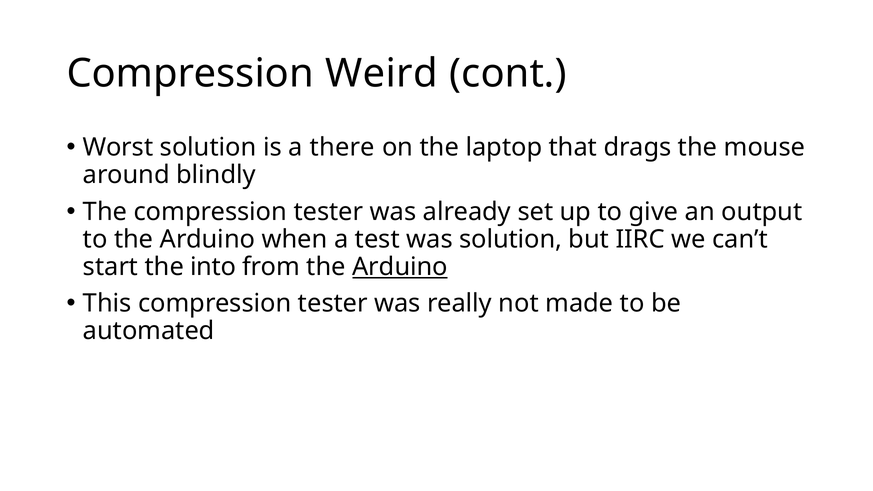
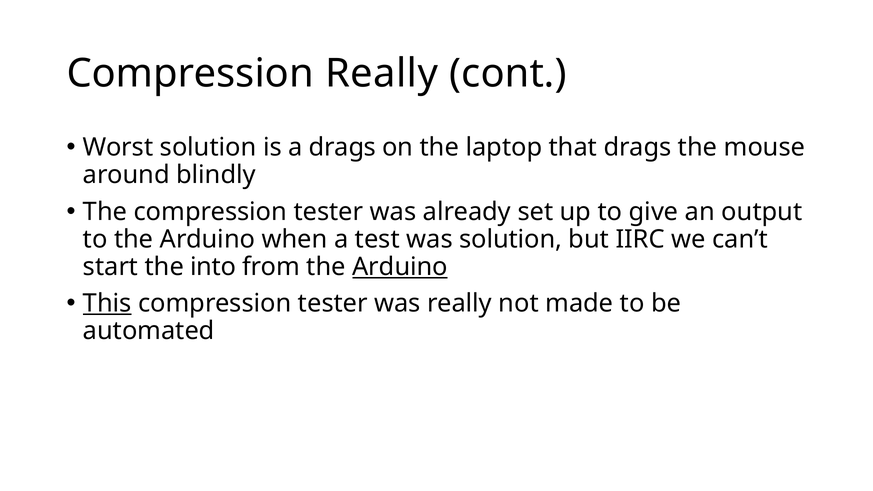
Compression Weird: Weird -> Really (381, 73)
a there: there -> drags (342, 148)
This underline: none -> present (107, 303)
